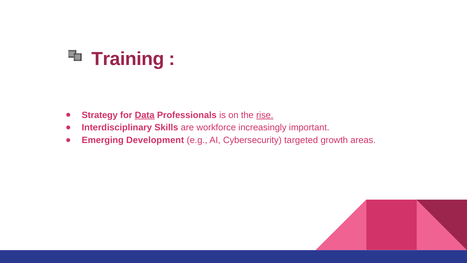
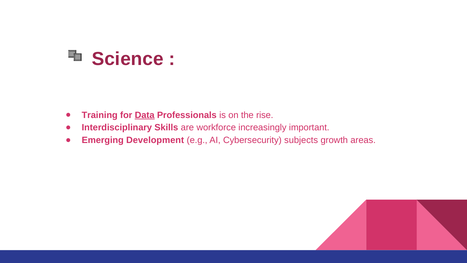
Training: Training -> Science (128, 59)
Strategy: Strategy -> Training (100, 115)
rise underline: present -> none (265, 115)
targeted: targeted -> subjects (301, 140)
